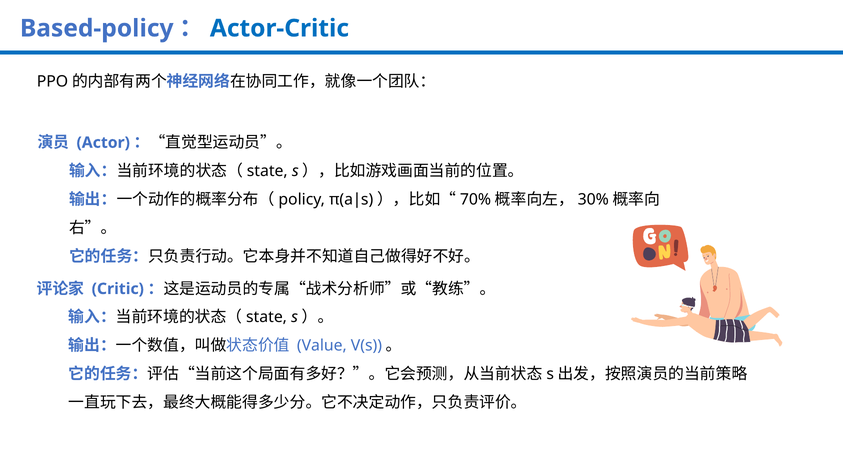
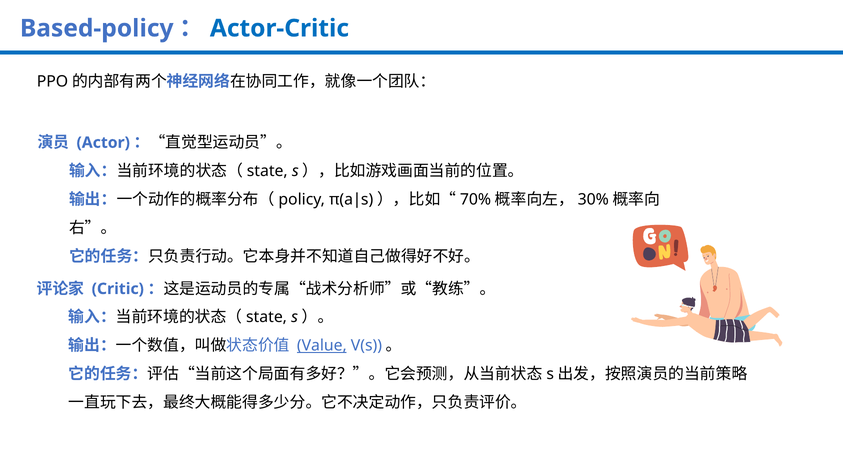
Value underline: none -> present (322, 346)
